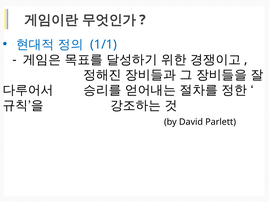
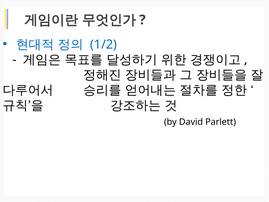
1/1: 1/1 -> 1/2 (104, 44)
